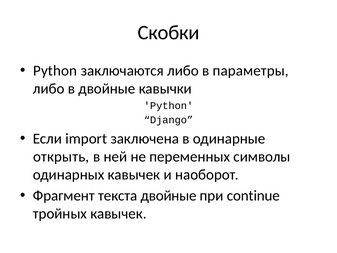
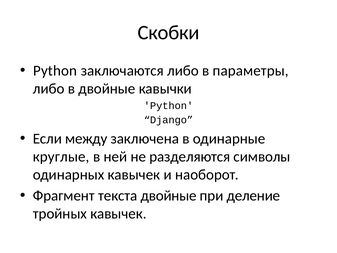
import: import -> между (86, 138)
открыть: открыть -> круглые (61, 156)
переменных: переменных -> разделяются (190, 156)
continue: continue -> деление (253, 195)
